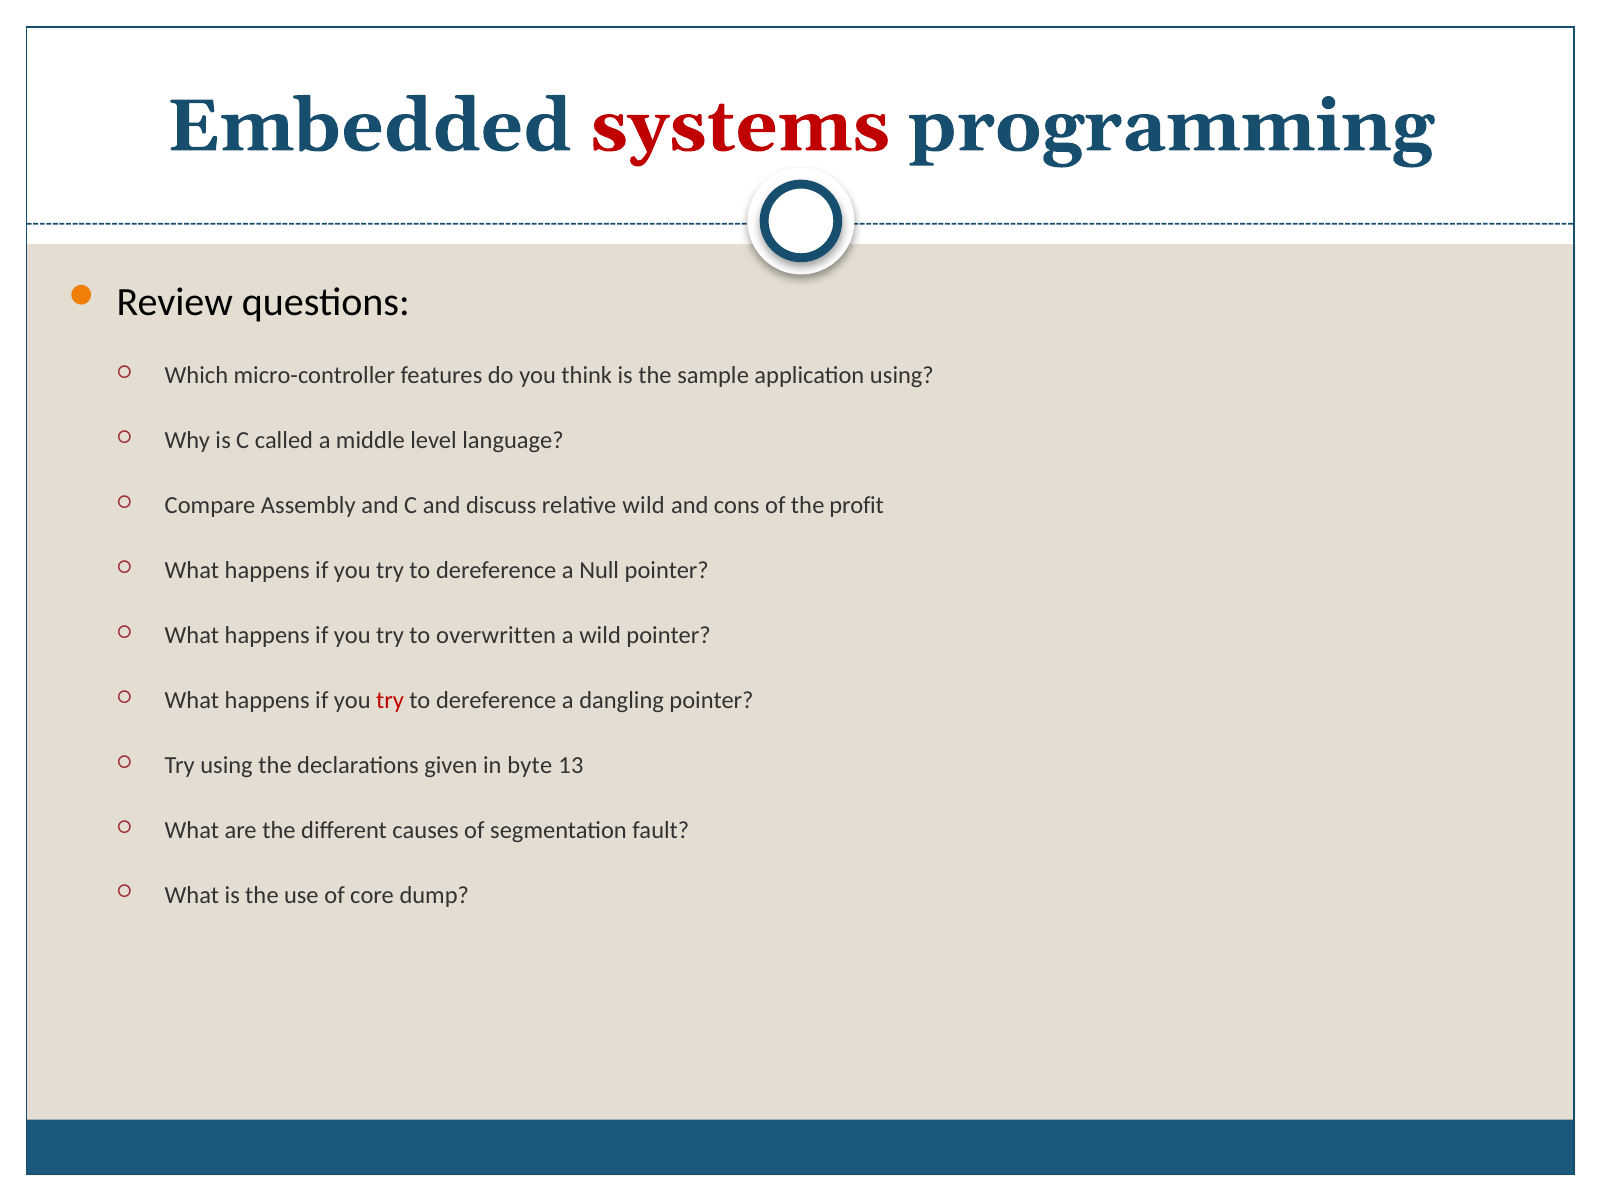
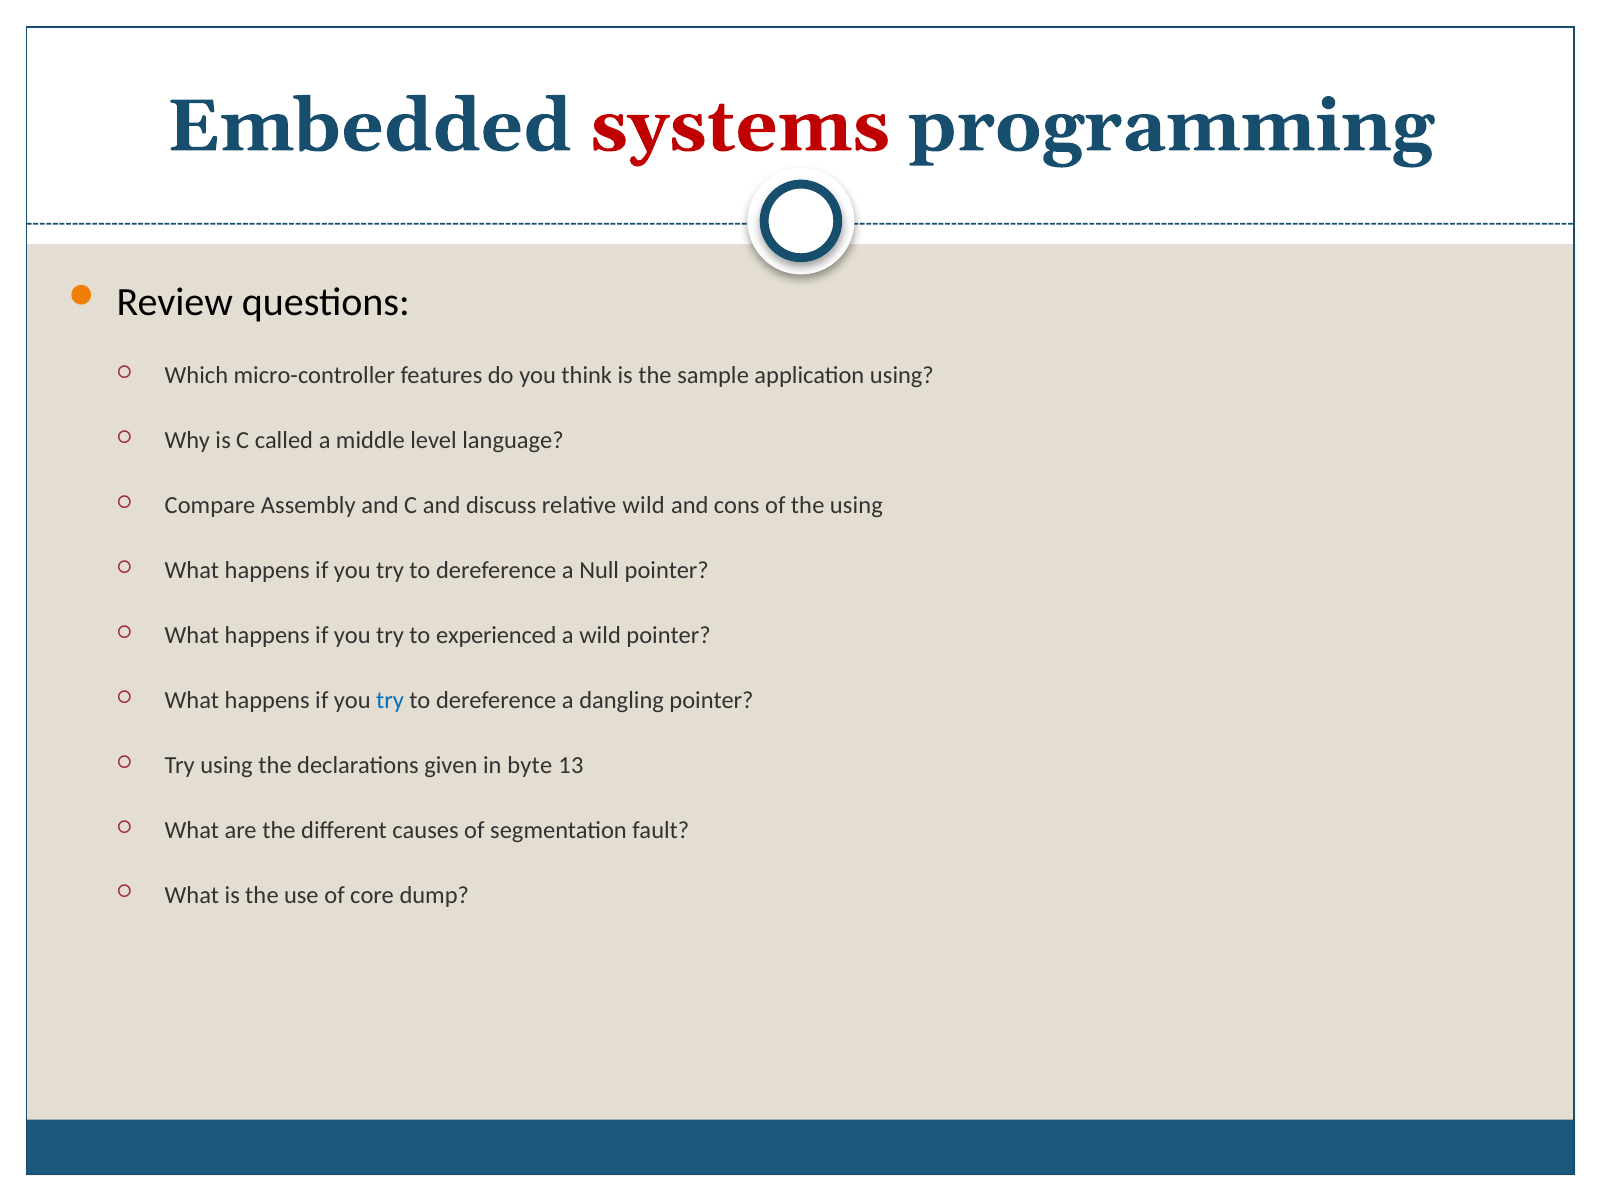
the profit: profit -> using (856, 505)
overwritten: overwritten -> experienced (496, 635)
try colour: red -> blue (390, 700)
